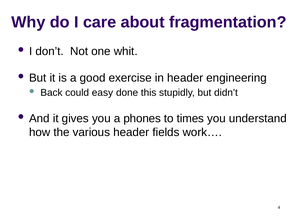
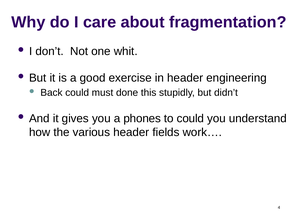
easy: easy -> must (103, 93)
to times: times -> could (190, 119)
